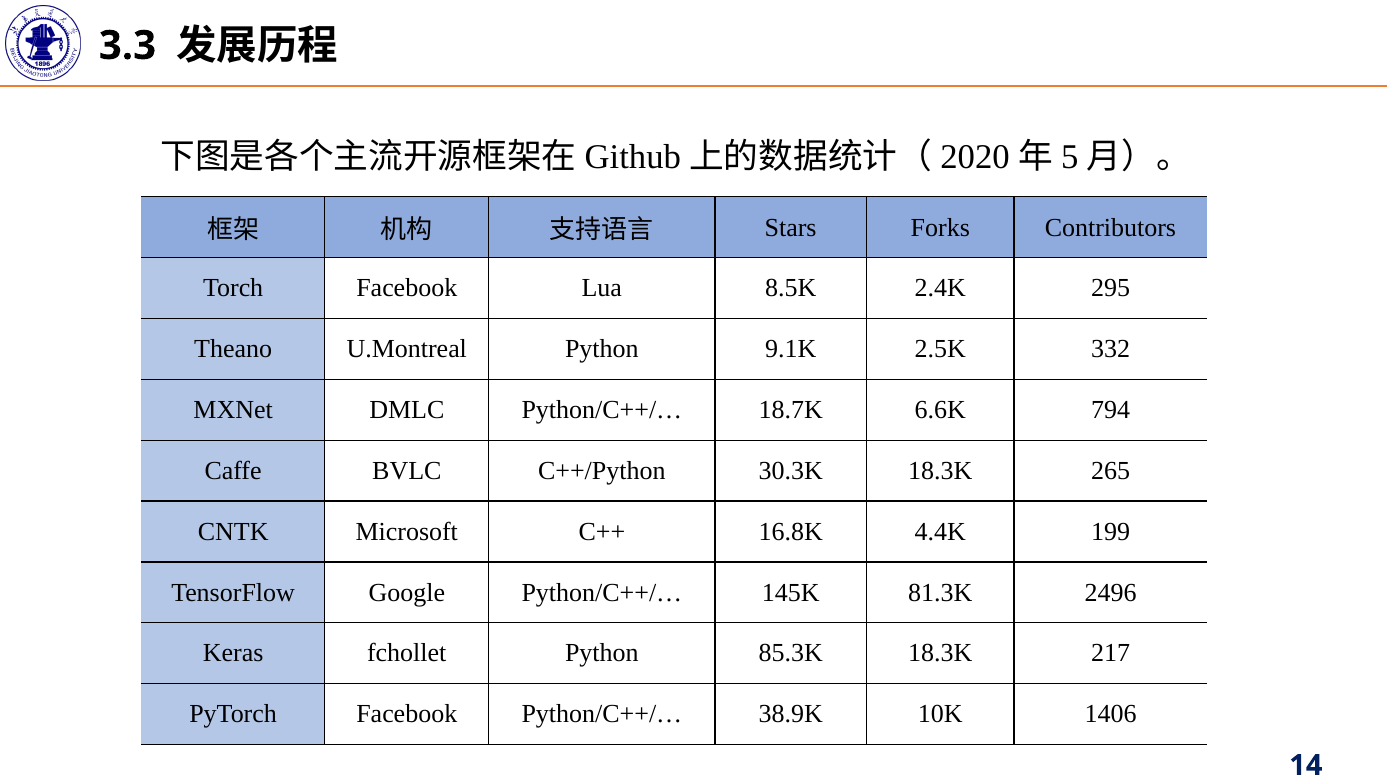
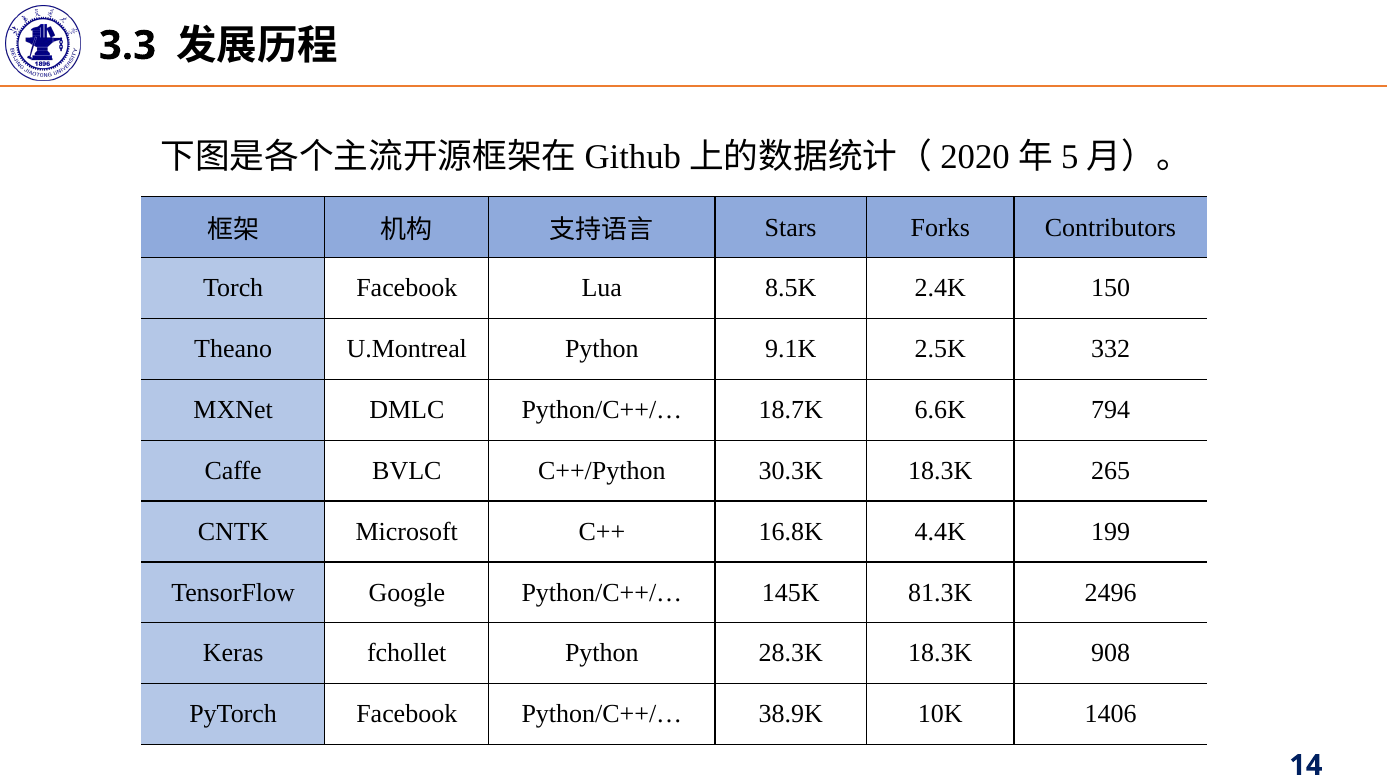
295: 295 -> 150 (1111, 288)
85.3K: 85.3K -> 28.3K (791, 654)
217: 217 -> 908 (1111, 654)
